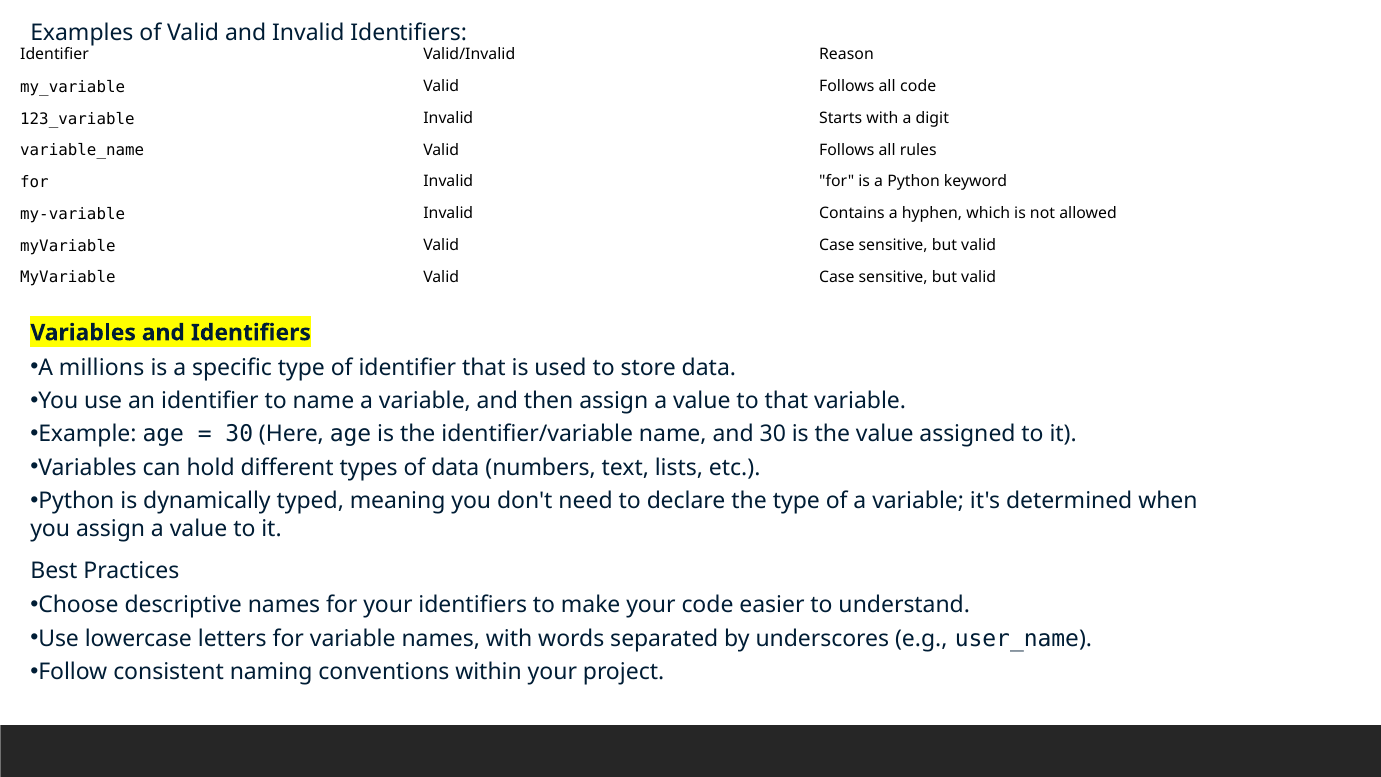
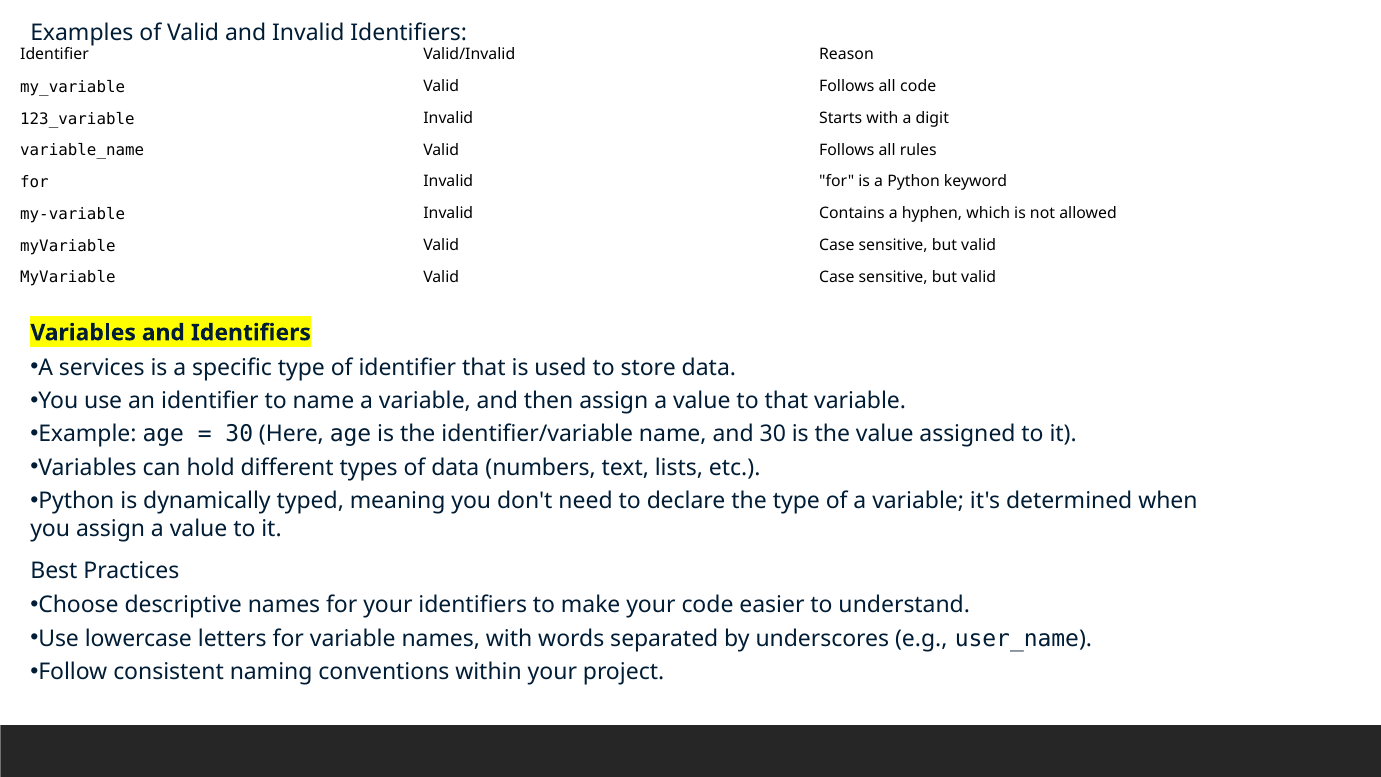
millions: millions -> services (102, 367)
